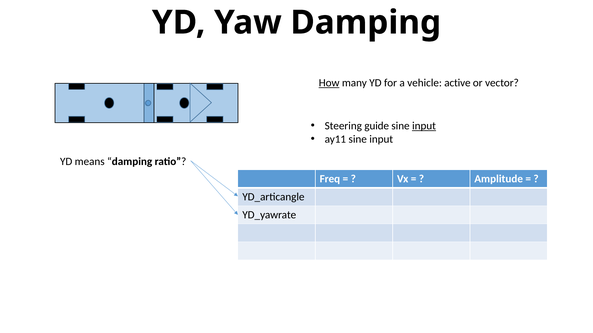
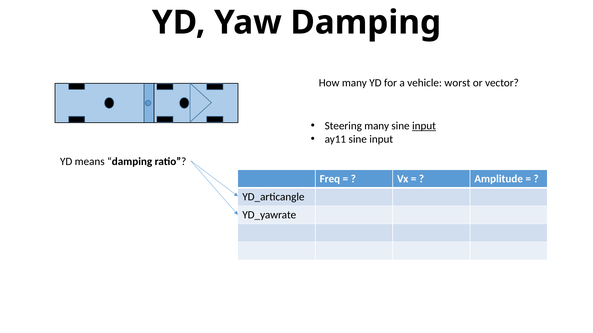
How underline: present -> none (329, 83)
active: active -> worst (457, 83)
Steering guide: guide -> many (377, 126)
